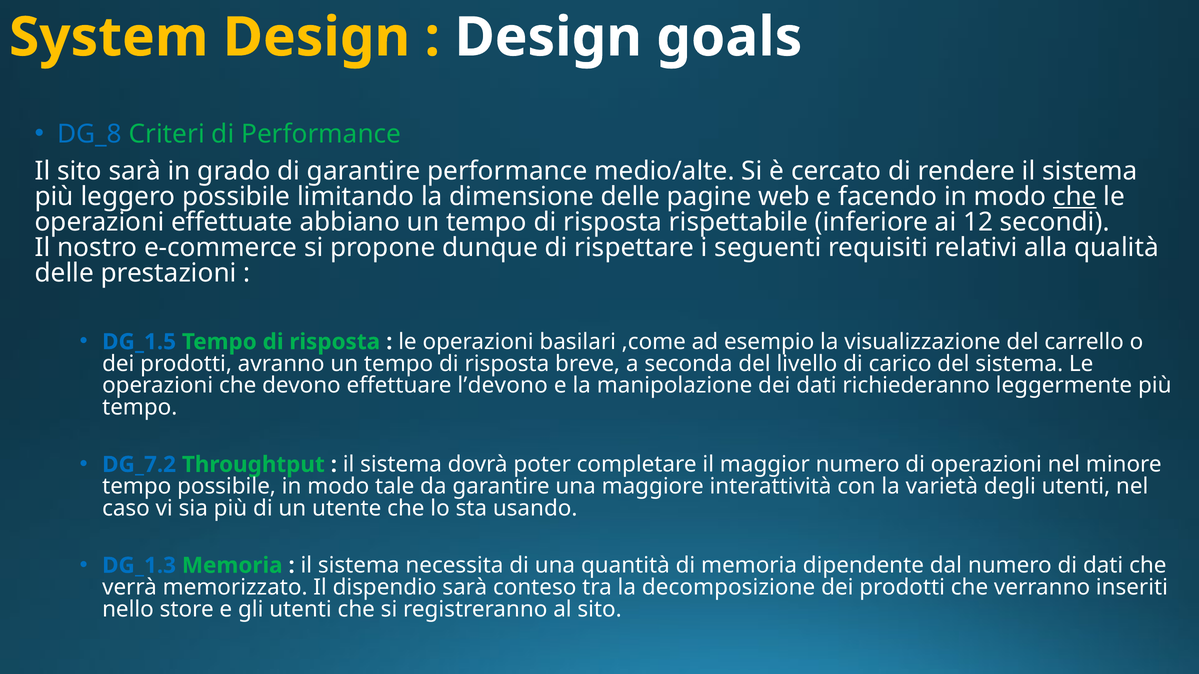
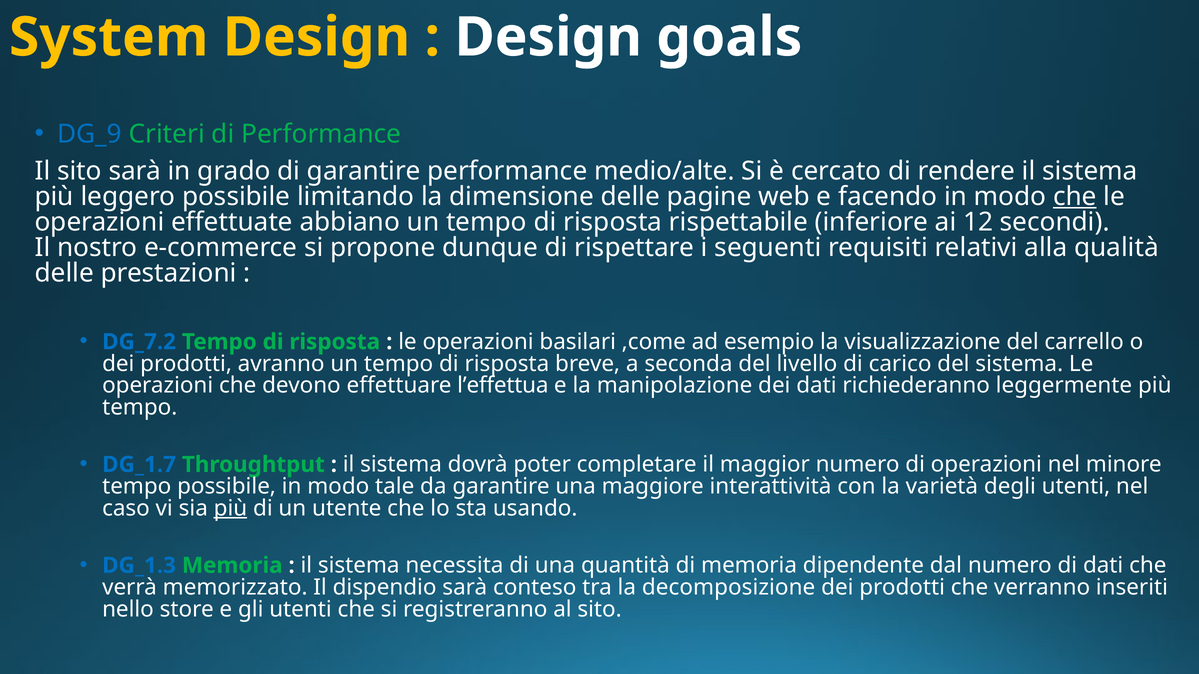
DG_8: DG_8 -> DG_9 (90, 134)
DG_1.5: DG_1.5 -> DG_7.2 (139, 342)
l’devono: l’devono -> l’effettua (503, 386)
DG_7.2: DG_7.2 -> DG_1.7 (139, 465)
più underline: none -> present (230, 509)
